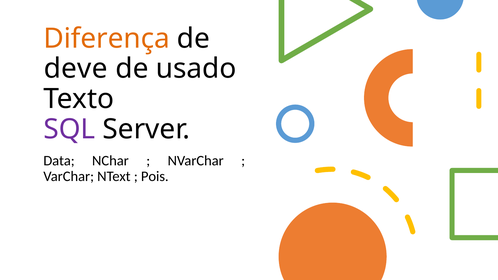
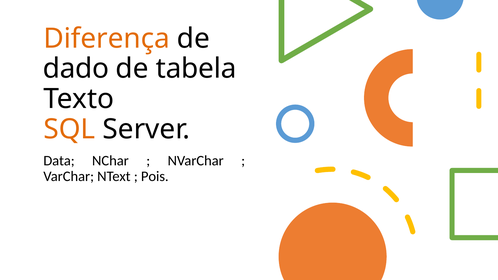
deve: deve -> dado (76, 69)
usado: usado -> tabela (196, 69)
SQL colour: purple -> orange (69, 129)
